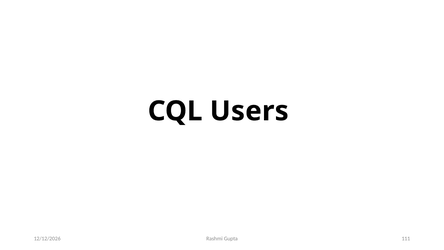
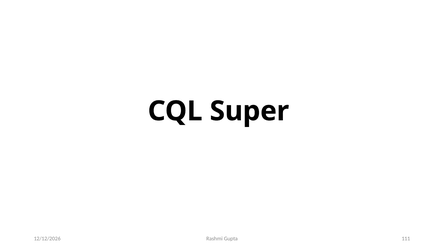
Users: Users -> Super (249, 111)
